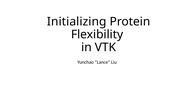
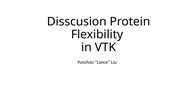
Initializing: Initializing -> Disscusion (77, 22)
